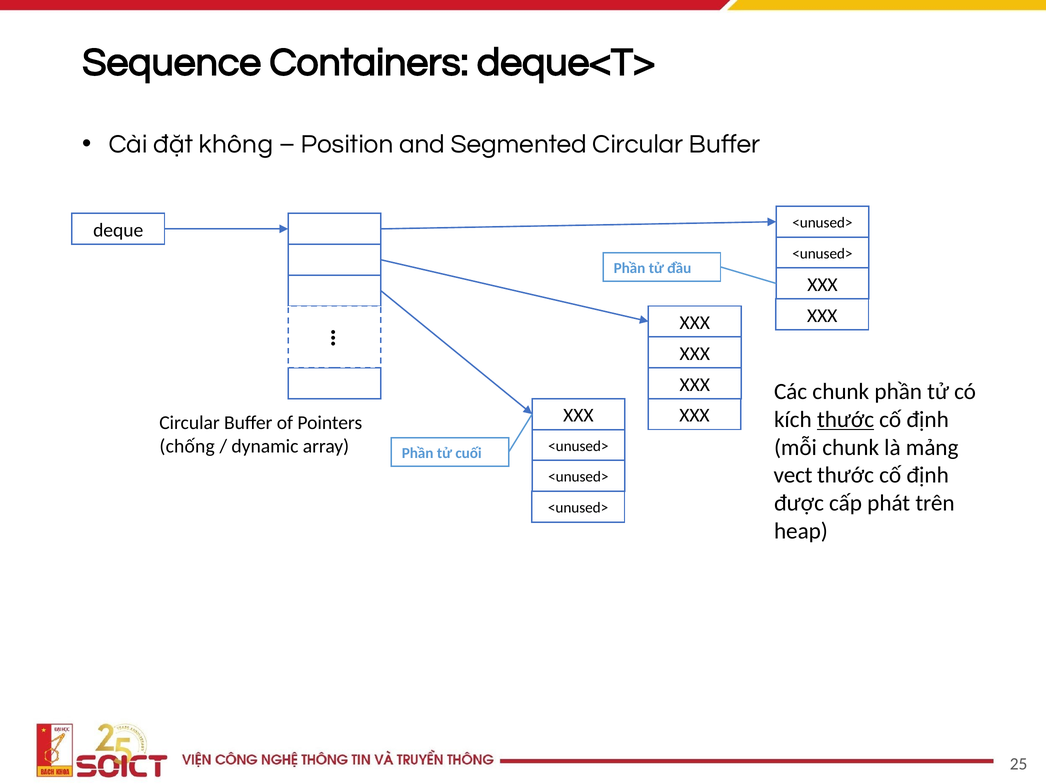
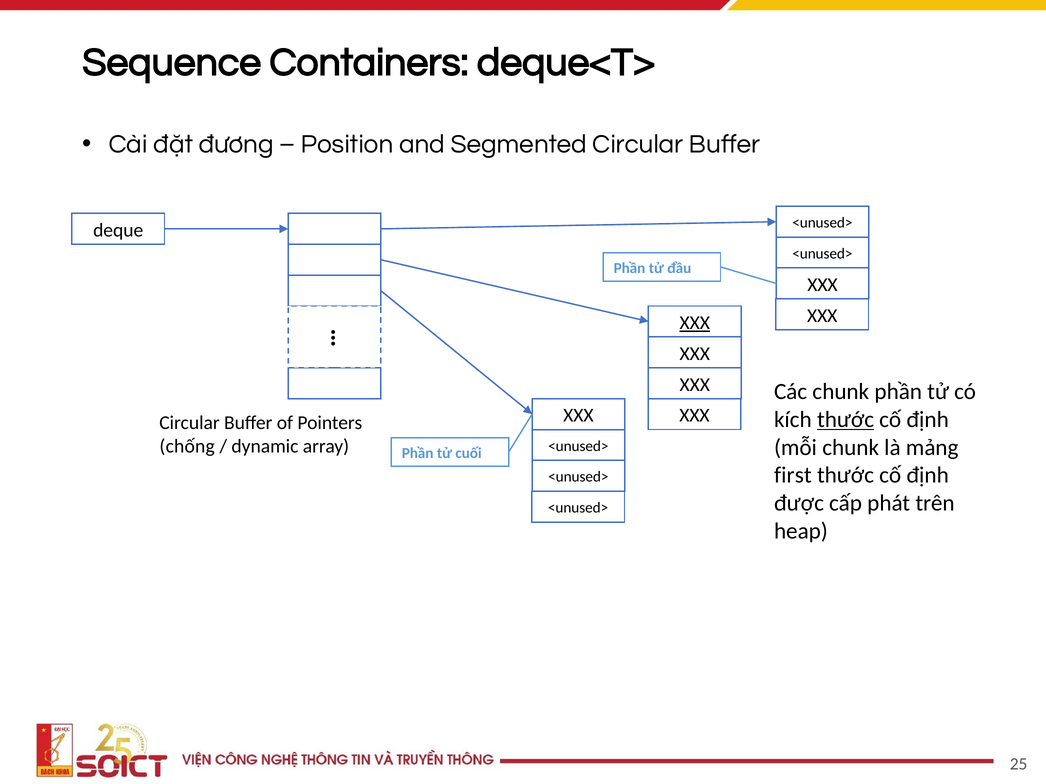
không: không -> đương (236, 144)
XXX underline: none -> present (695, 323)
vect: vect -> first (793, 476)
